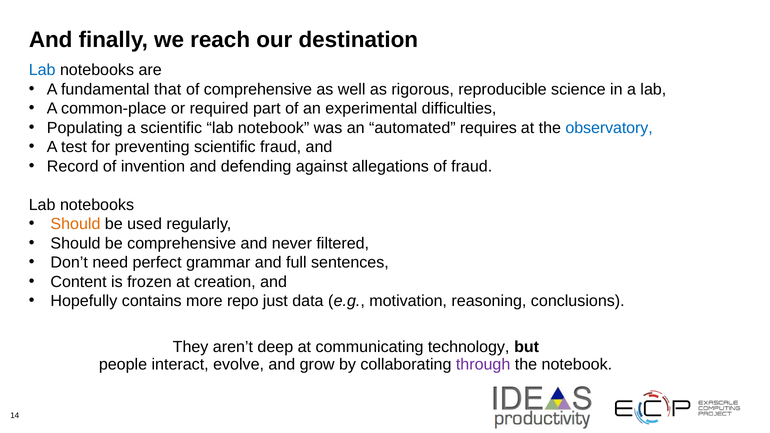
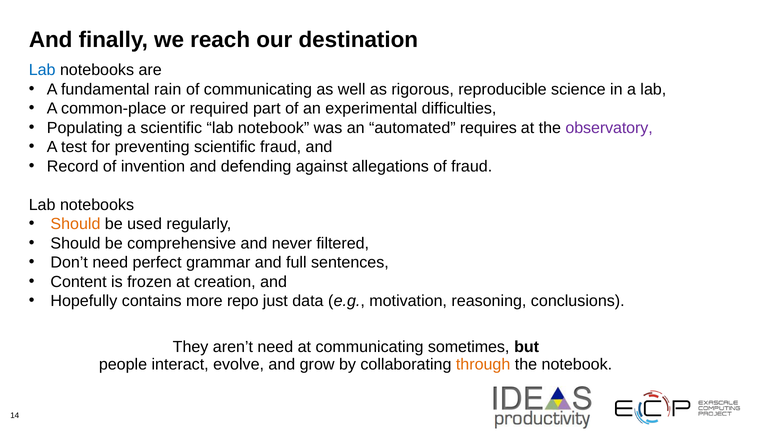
that: that -> rain (168, 89)
of comprehensive: comprehensive -> communicating (258, 89)
observatory colour: blue -> purple (609, 128)
aren’t deep: deep -> need (275, 347)
technology: technology -> sometimes (469, 347)
through colour: purple -> orange (483, 365)
